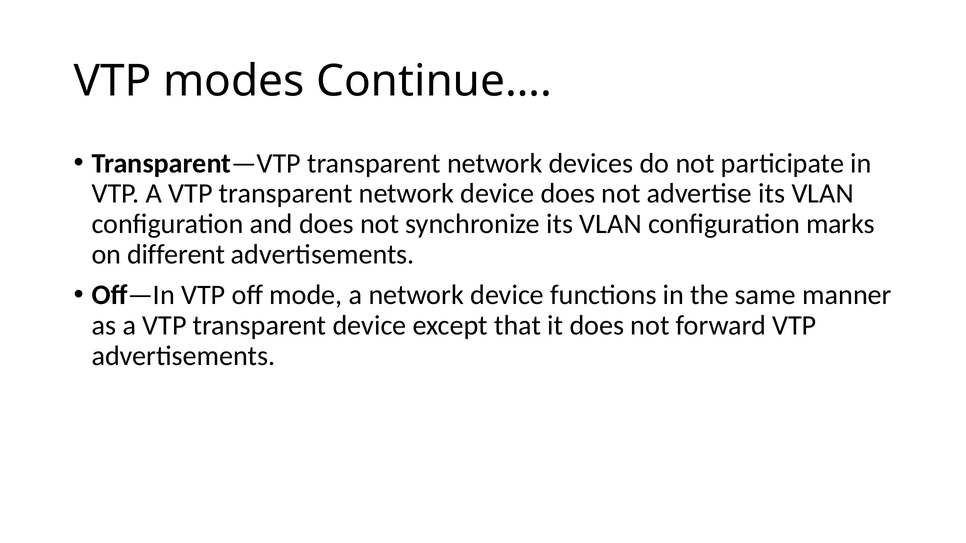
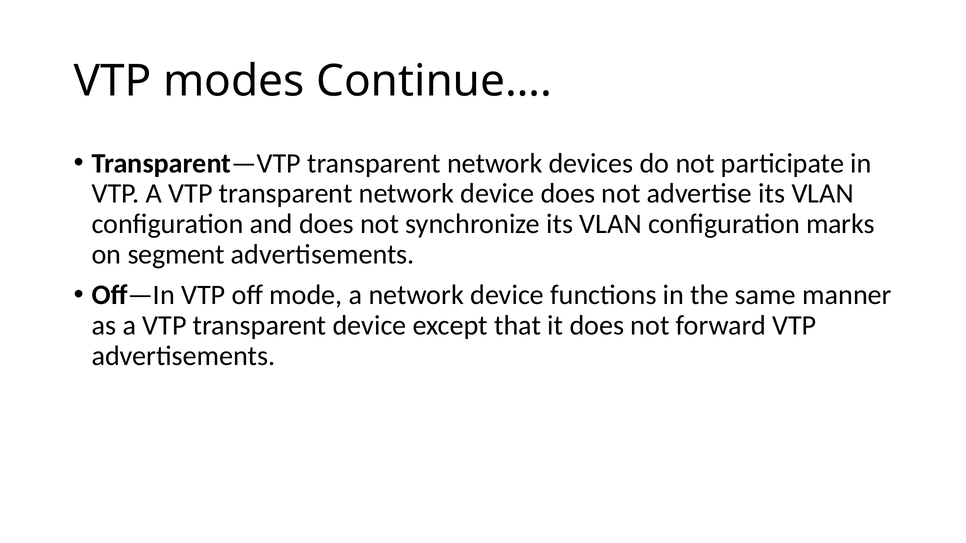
different: different -> segment (176, 255)
